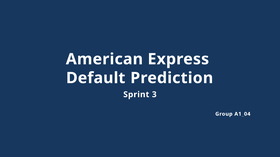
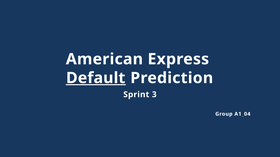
Default underline: none -> present (96, 78)
